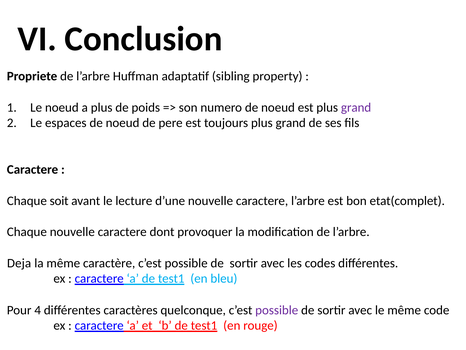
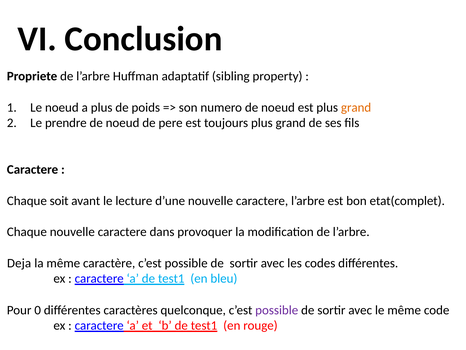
grand colour: purple -> orange (356, 107)
espaces: espaces -> prendre (66, 123)
dont: dont -> dans (162, 232)
4: 4 -> 0 (38, 310)
